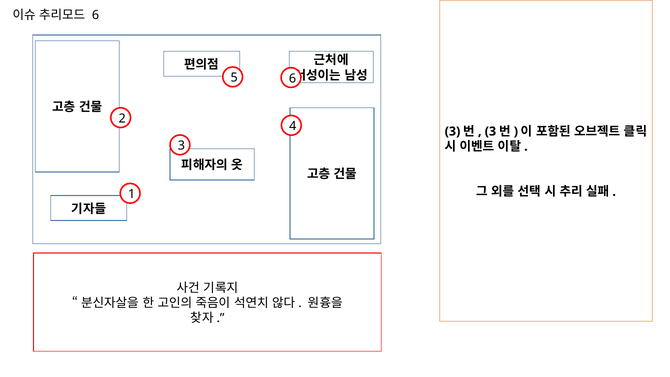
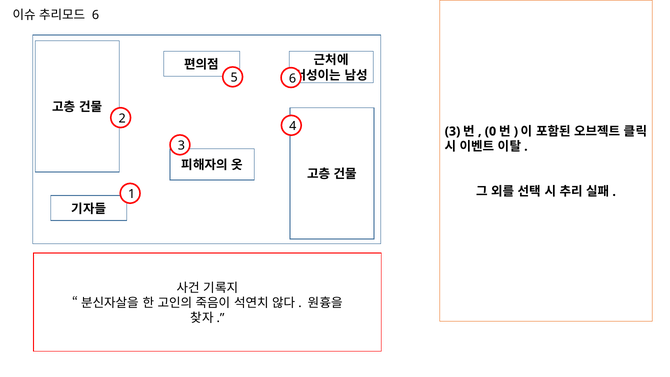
3: 3 -> 0 (490, 131)
